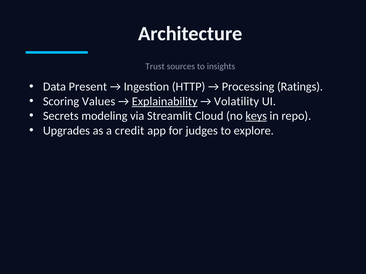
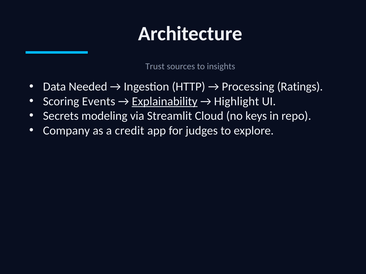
Present: Present -> Needed (88, 87)
Values: Values -> Events (99, 101)
Volatility: Volatility -> Highlight (237, 101)
keys underline: present -> none (256, 116)
Upgrades: Upgrades -> Company (66, 131)
